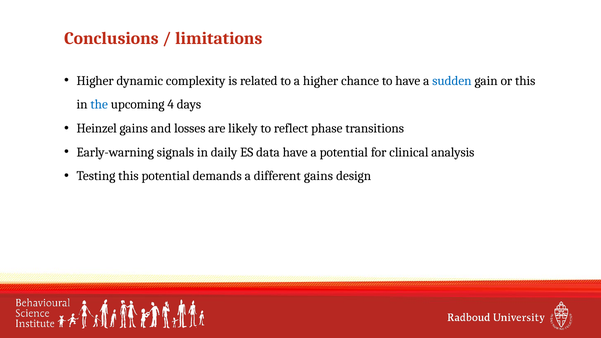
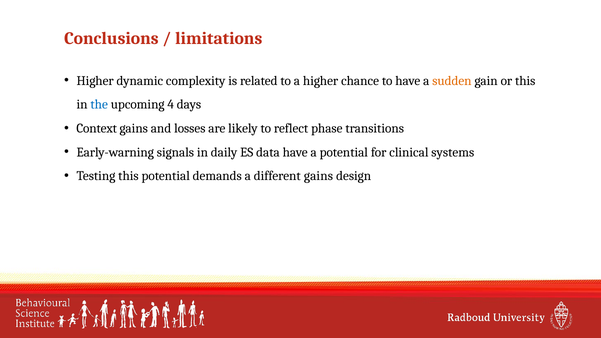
sudden colour: blue -> orange (452, 81)
Heinzel: Heinzel -> Context (97, 128)
analysis: analysis -> systems (453, 152)
